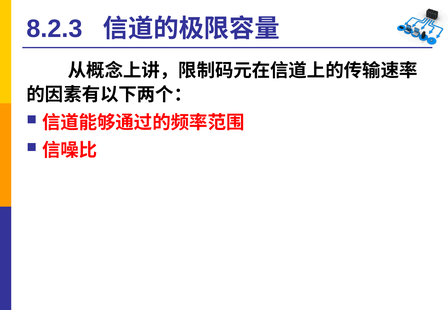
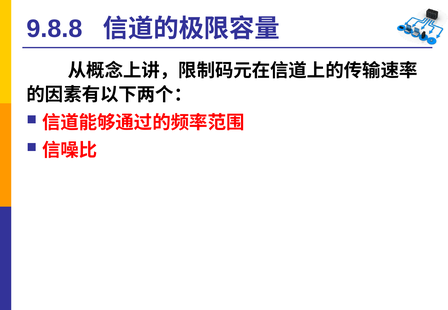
8.2.3: 8.2.3 -> 9.8.8 (55, 29)
